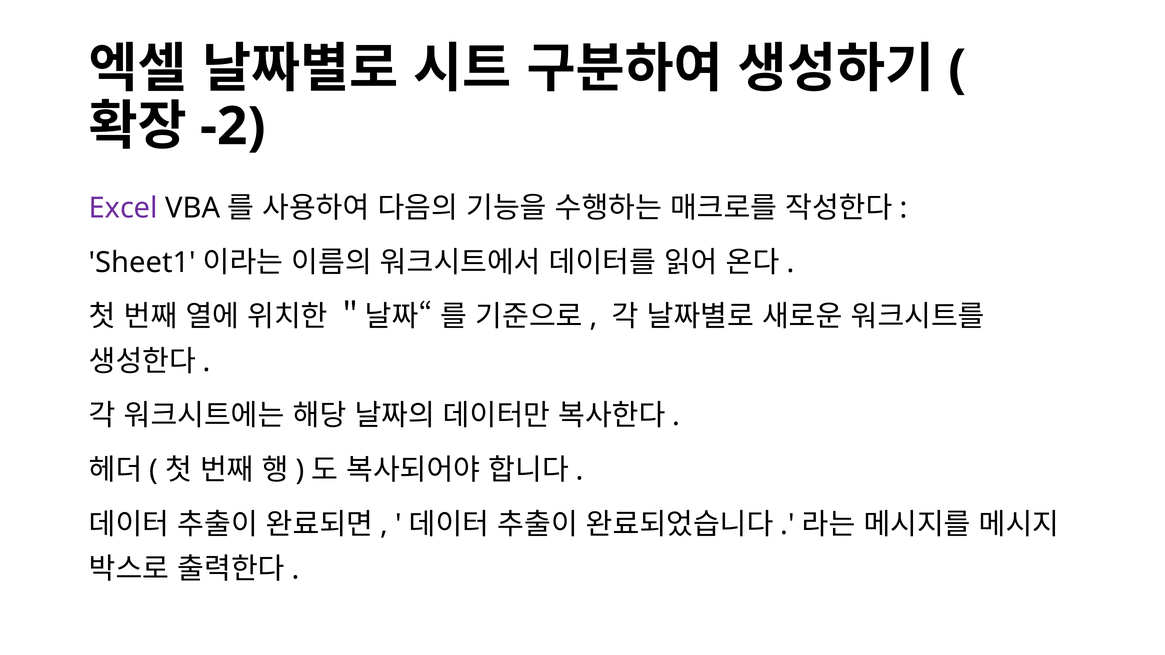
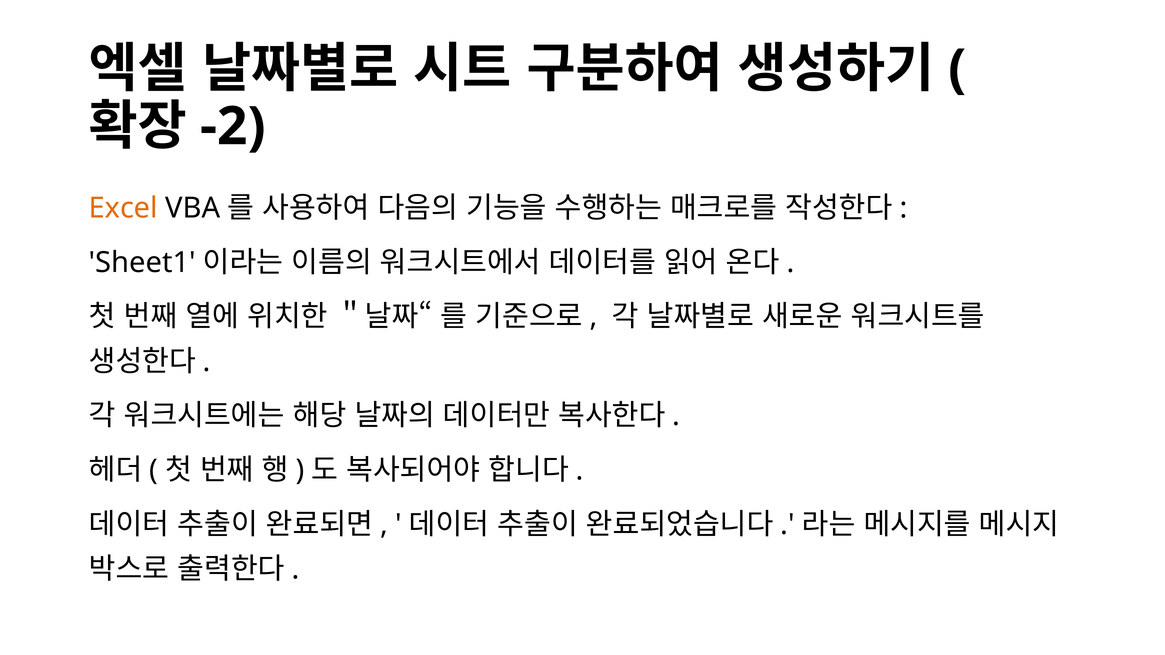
Excel colour: purple -> orange (123, 208)
